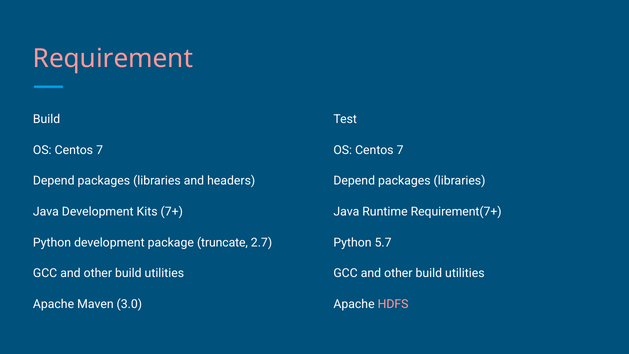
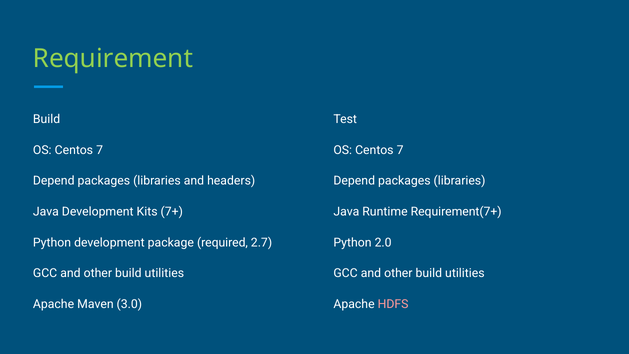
Requirement colour: pink -> light green (113, 58)
truncate: truncate -> required (222, 242)
5.7: 5.7 -> 2.0 (383, 242)
